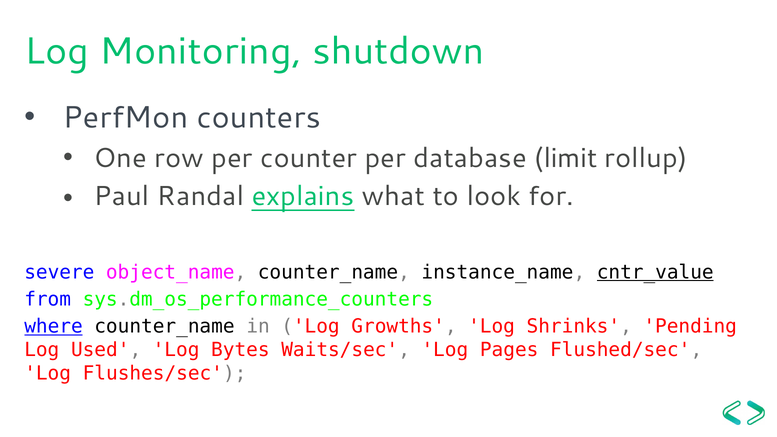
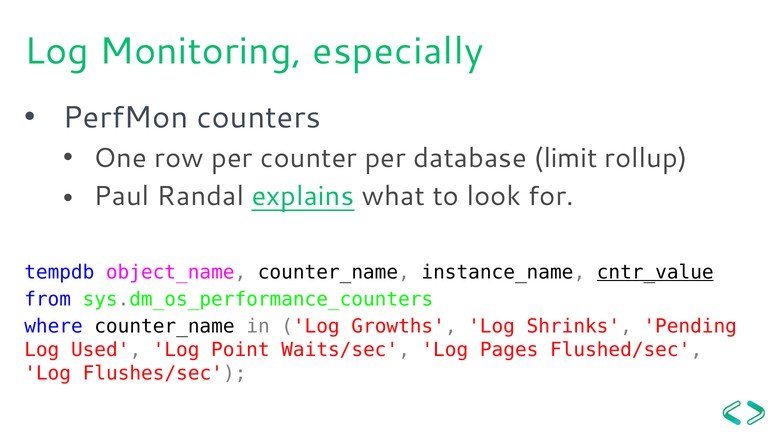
shutdown: shutdown -> especially (398, 51)
severe: severe -> tempdb (59, 272)
where underline: present -> none (54, 327)
Bytes: Bytes -> Point (240, 350)
